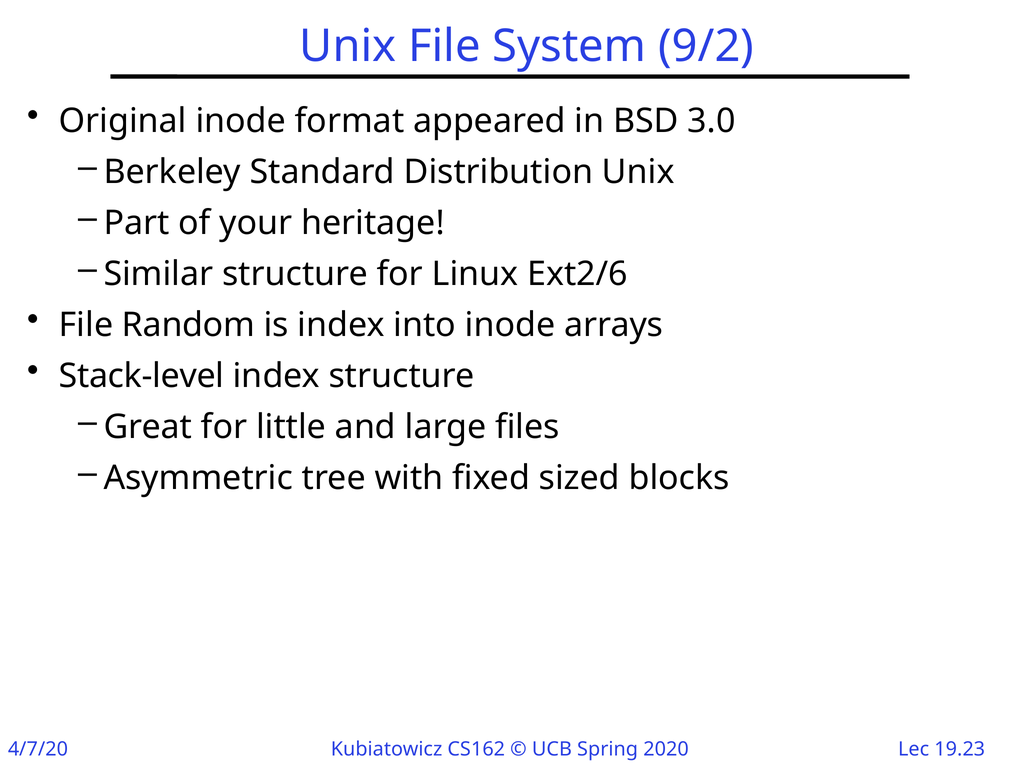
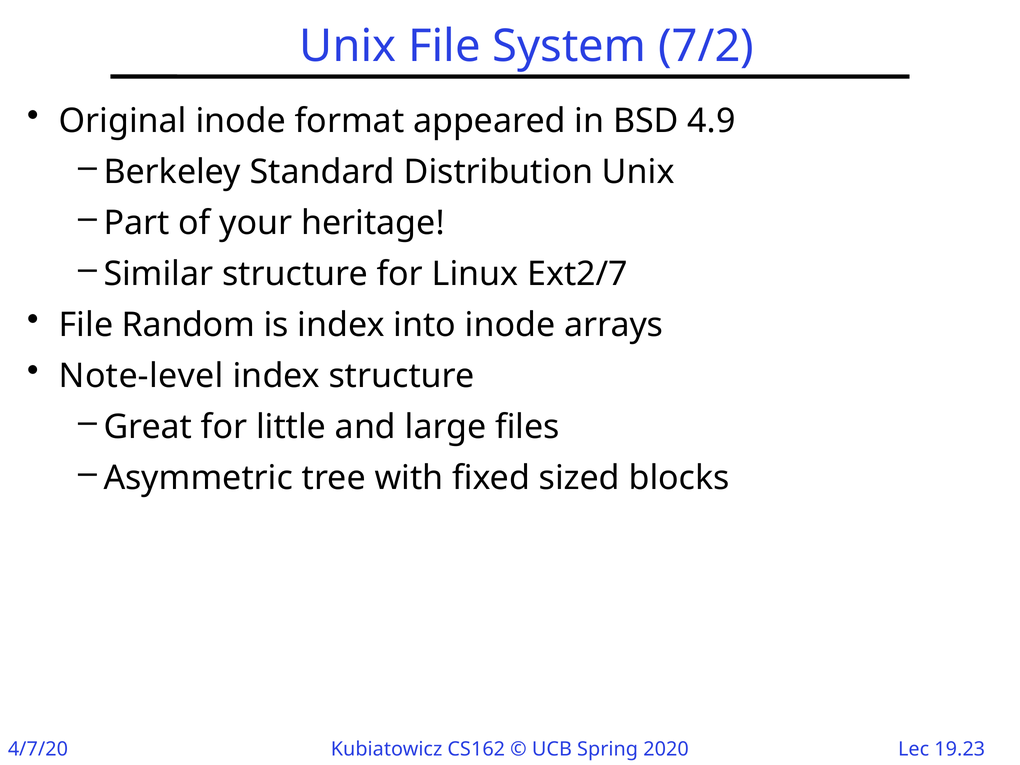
9/2: 9/2 -> 7/2 (706, 46)
3.0: 3.0 -> 4.9 (711, 121)
Ext2/6: Ext2/6 -> Ext2/7 (578, 274)
Stack-level: Stack-level -> Note-level (141, 376)
